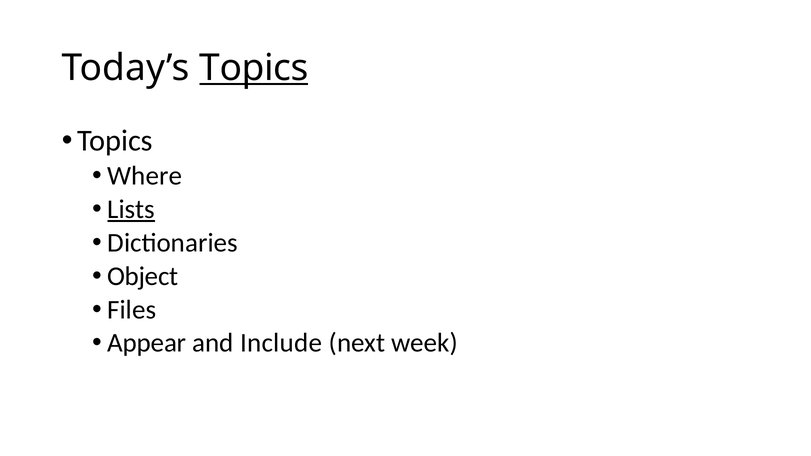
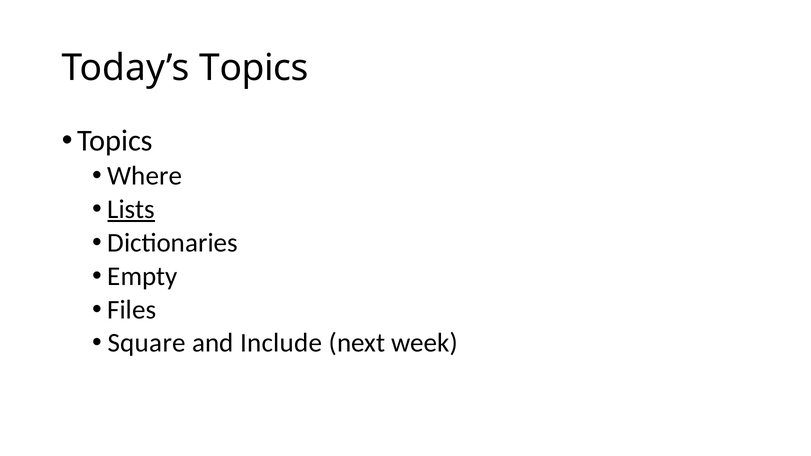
Topics underline: present -> none (254, 68)
Object: Object -> Empty (143, 276)
Appear: Appear -> Square (147, 343)
